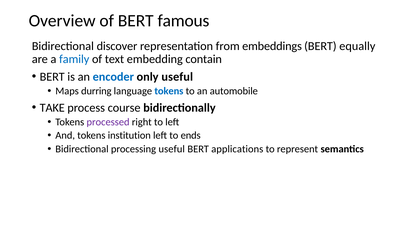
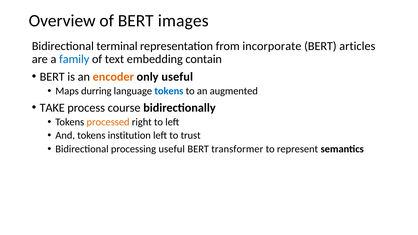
famous: famous -> images (183, 21)
discover: discover -> terminal (117, 46)
embeddings: embeddings -> incorporate (272, 46)
equally: equally -> articles (357, 46)
encoder colour: blue -> orange (113, 77)
automobile: automobile -> augmented (234, 91)
processed colour: purple -> orange (108, 122)
ends: ends -> trust (191, 136)
applications: applications -> transformer (237, 149)
